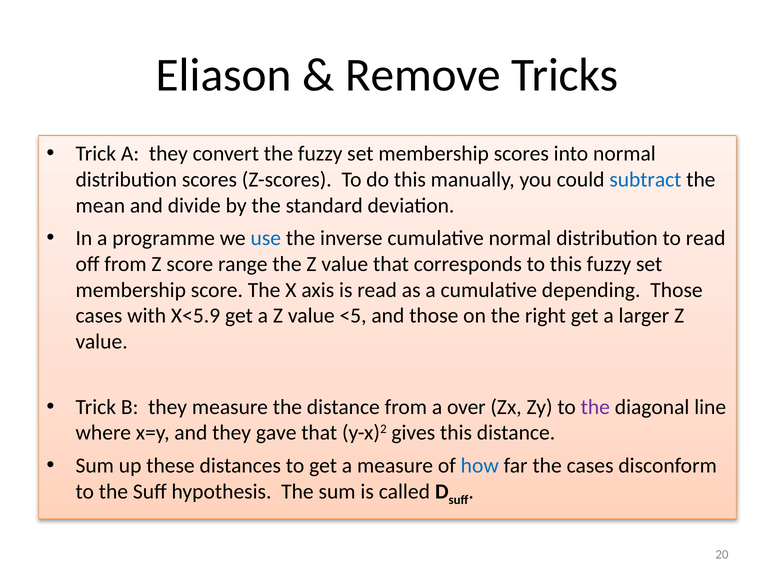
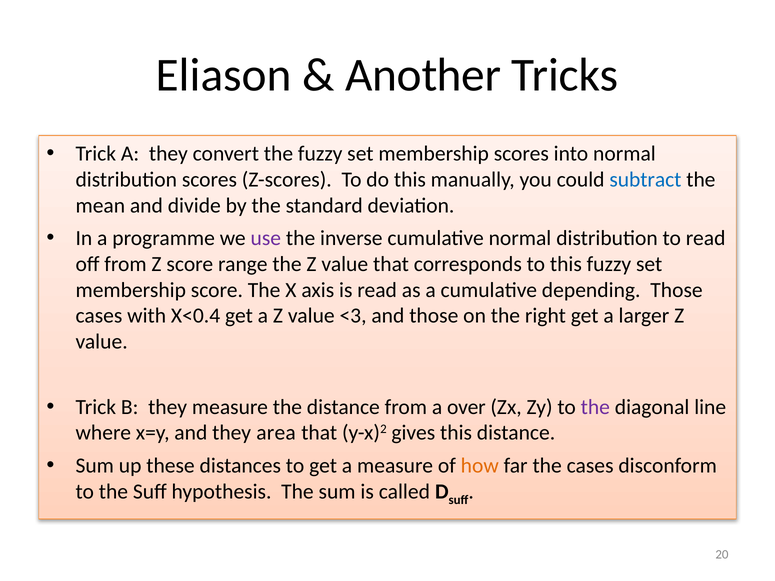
Remove: Remove -> Another (423, 75)
use colour: blue -> purple (266, 238)
X<5.9: X<5.9 -> X<0.4 (196, 316)
<5: <5 -> <3 (353, 316)
gave: gave -> area (276, 433)
how colour: blue -> orange (480, 466)
